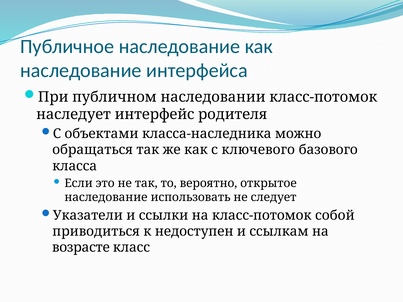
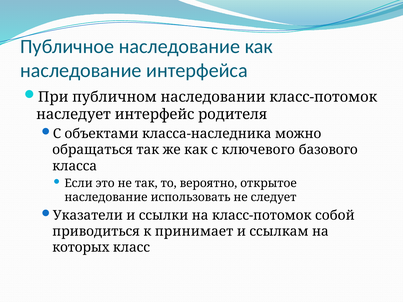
недоступен: недоступен -> принимает (194, 232)
возрасте: возрасте -> которых (81, 248)
